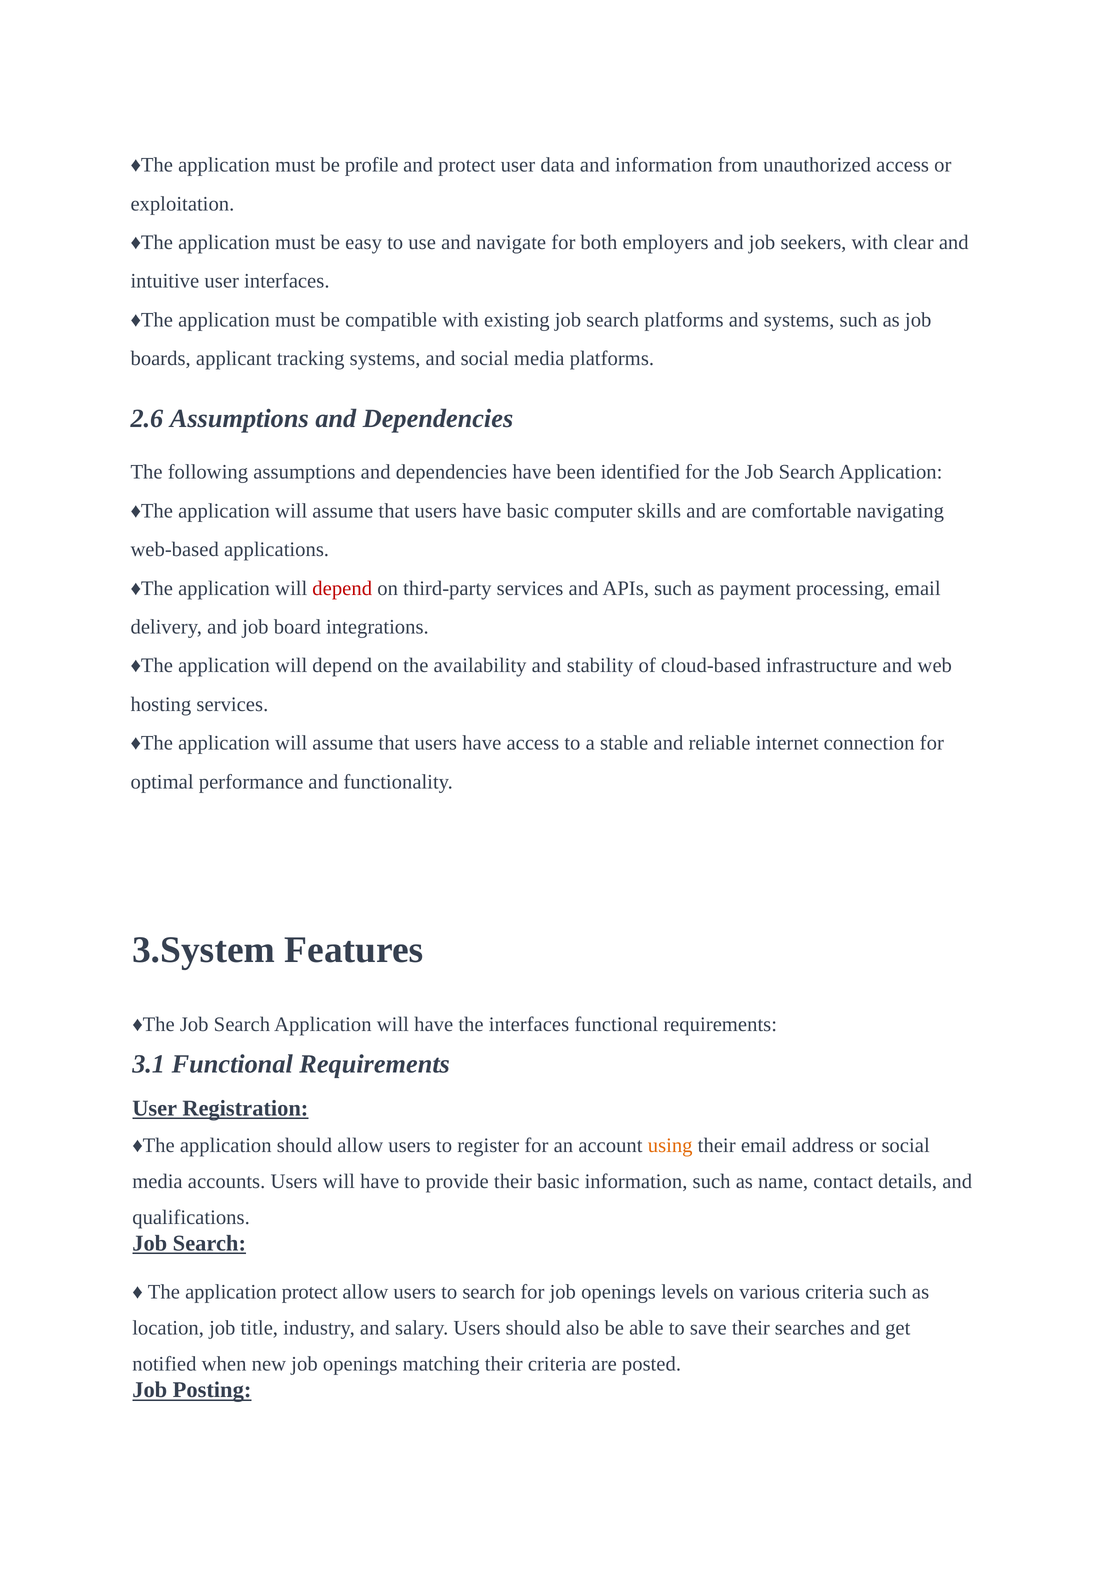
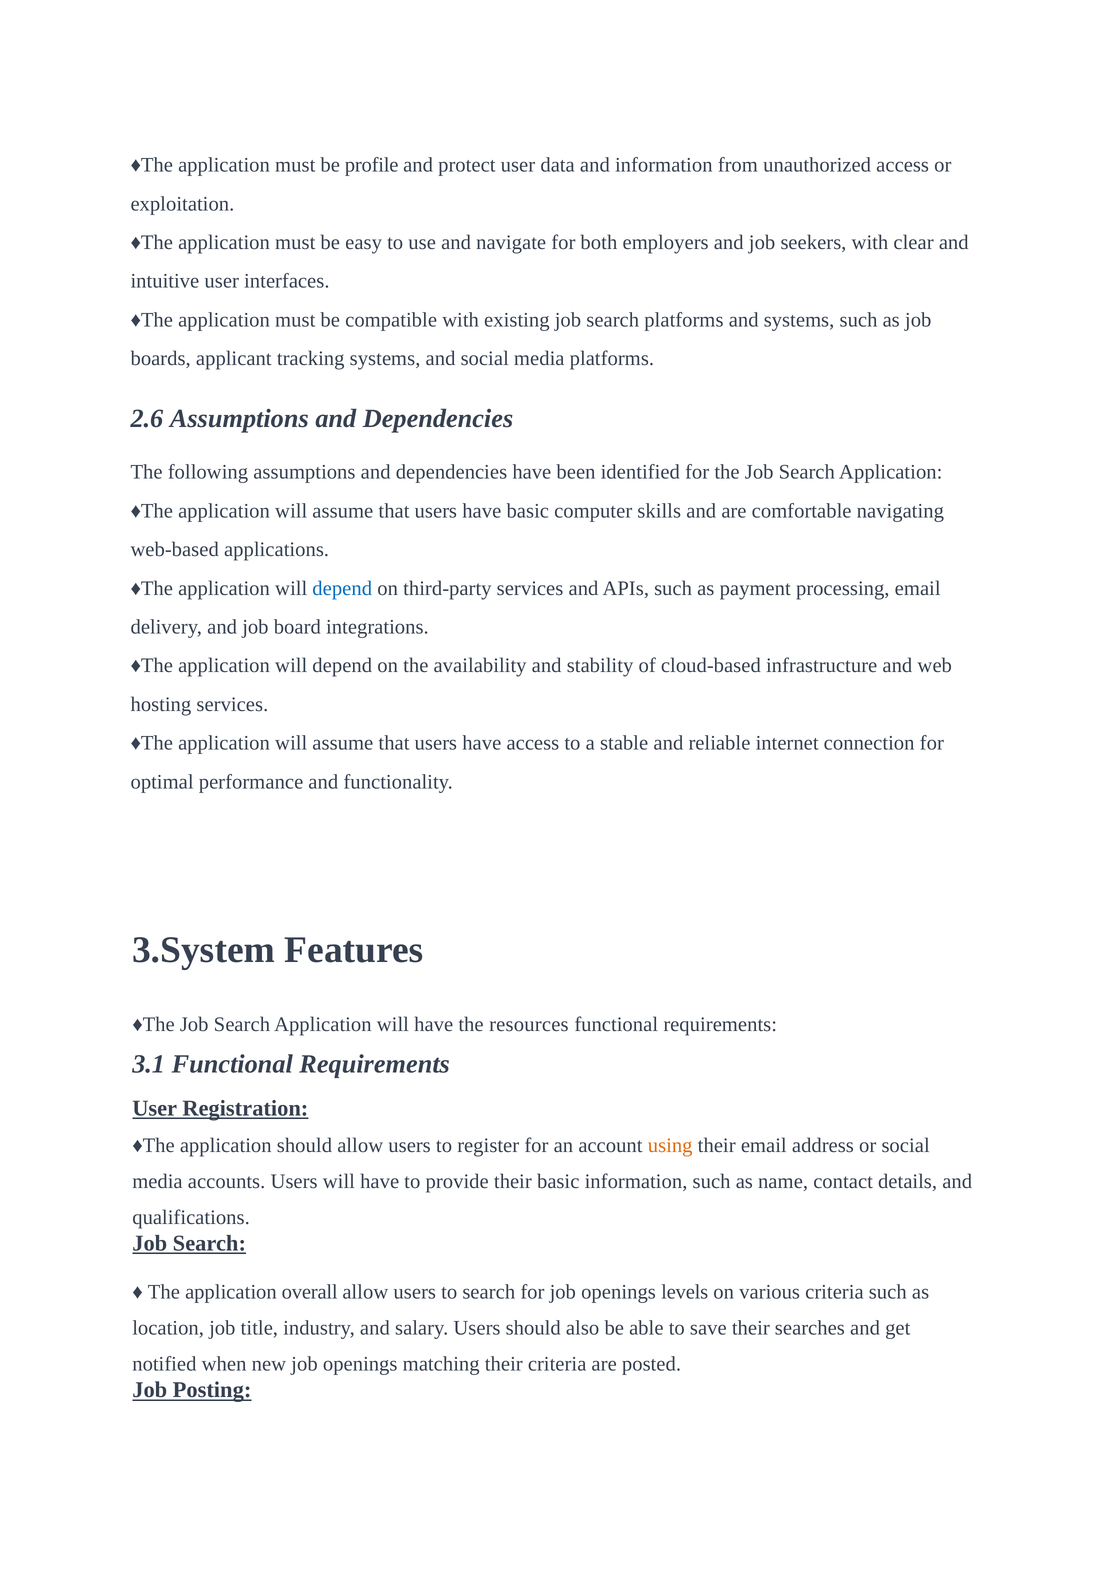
depend colour: red -> blue (342, 588)
the interfaces: interfaces -> resources (529, 1025)
application protect: protect -> overall (310, 1292)
